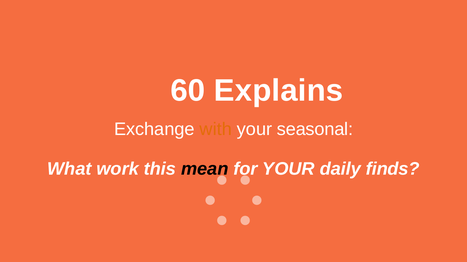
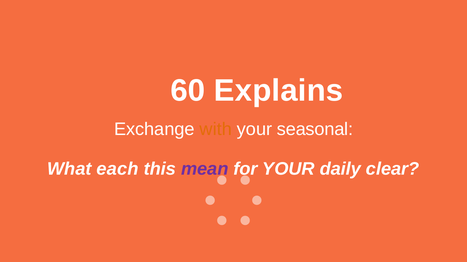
work: work -> each (118, 169)
mean colour: black -> purple (205, 169)
finds: finds -> clear (393, 169)
